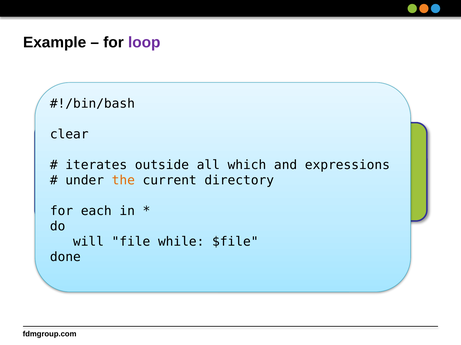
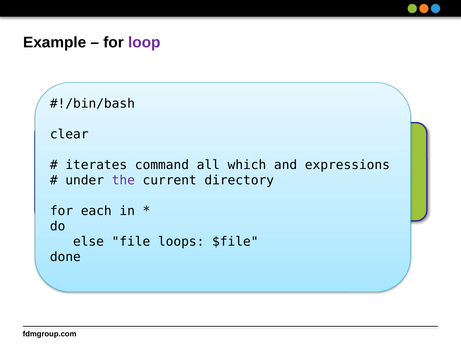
outside: outside -> command (162, 165)
the colour: orange -> purple (123, 181)
will: will -> else (88, 242)
while: while -> loops (181, 242)
